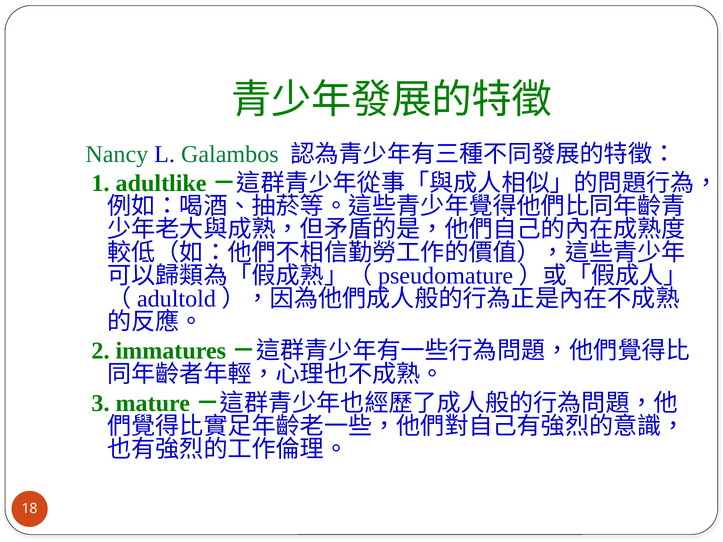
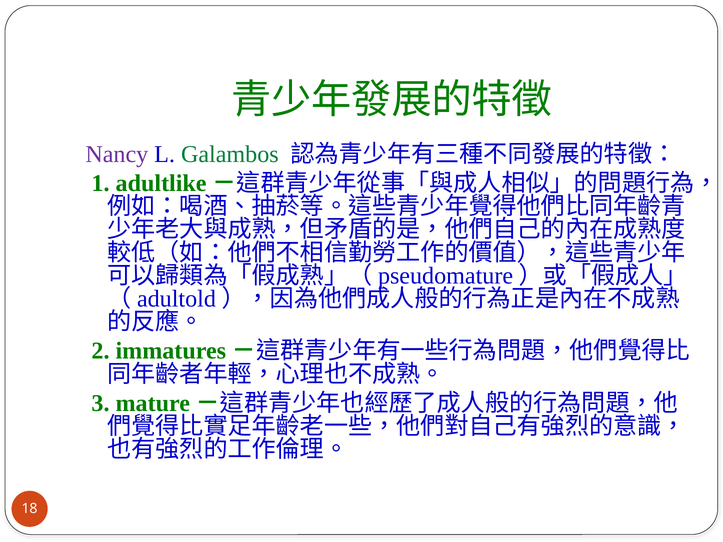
Nancy colour: green -> purple (117, 154)
